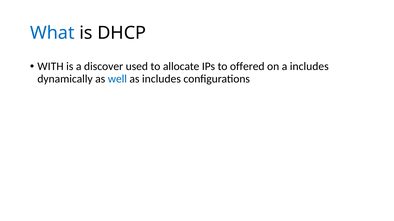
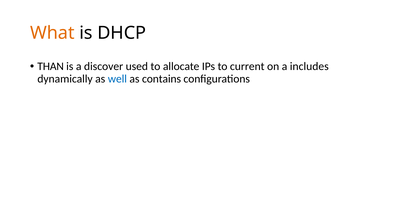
What colour: blue -> orange (52, 33)
WITH: WITH -> THAN (51, 67)
offered: offered -> current (247, 67)
as includes: includes -> contains (162, 79)
